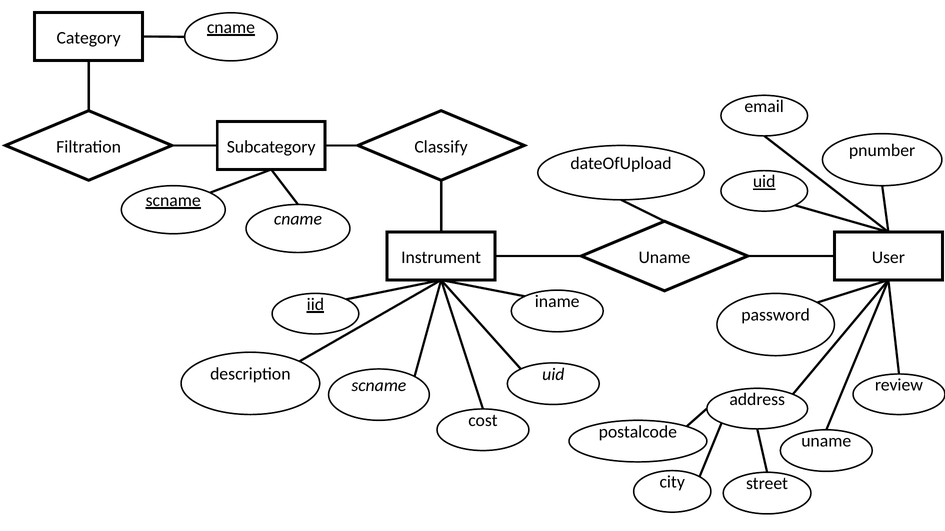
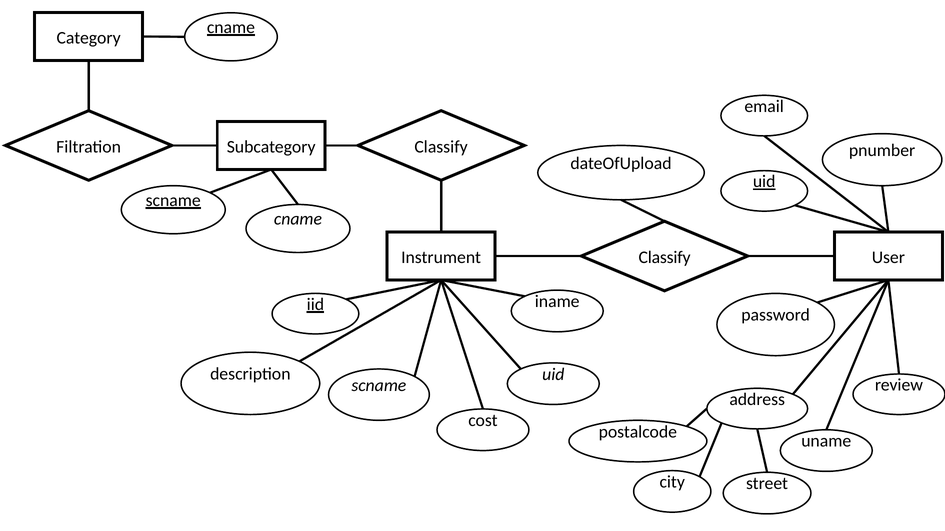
Uname: Uname -> Classify (665, 258)
